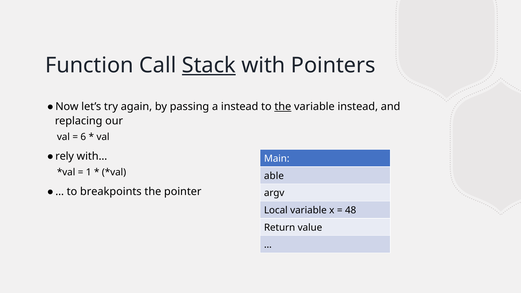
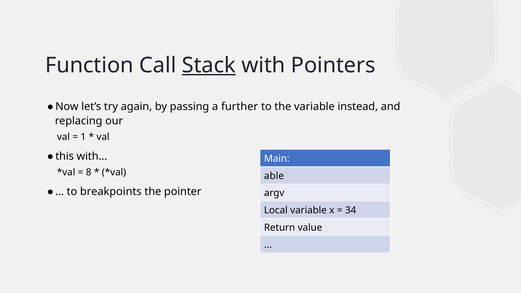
a instead: instead -> further (240, 107)
the underline: present -> none (283, 107)
6: 6 -> 1 (83, 137)
rely: rely -> this (65, 156)
1: 1 -> 8 (89, 172)
48: 48 -> 34 (351, 210)
